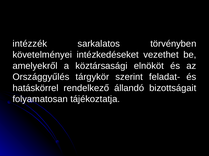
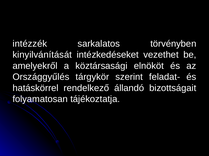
követelményei: követelményei -> kinyilvánítását (42, 55)
